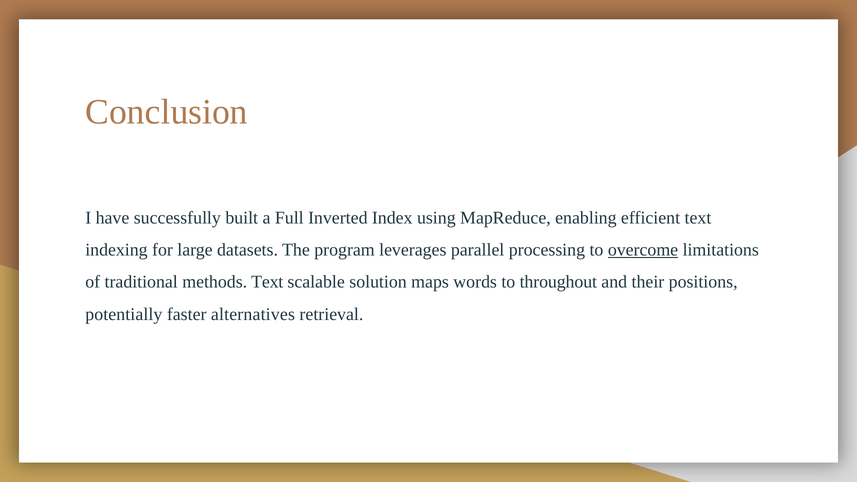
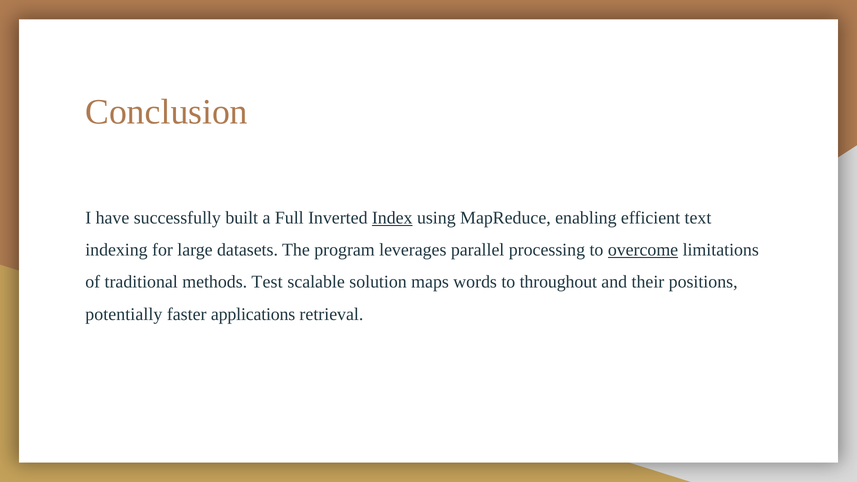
Index underline: none -> present (392, 218)
methods Text: Text -> Test (267, 282)
alternatives: alternatives -> applications (253, 314)
